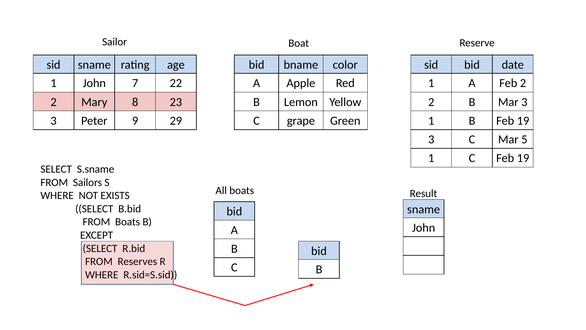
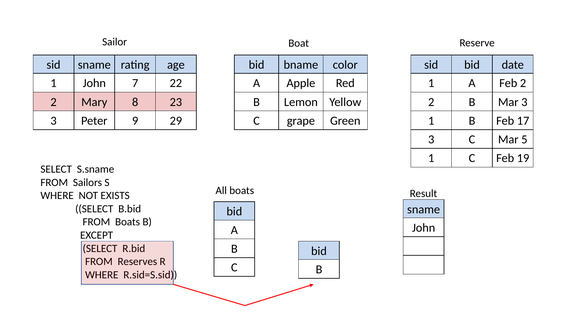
B Feb 19: 19 -> 17 (523, 121)
